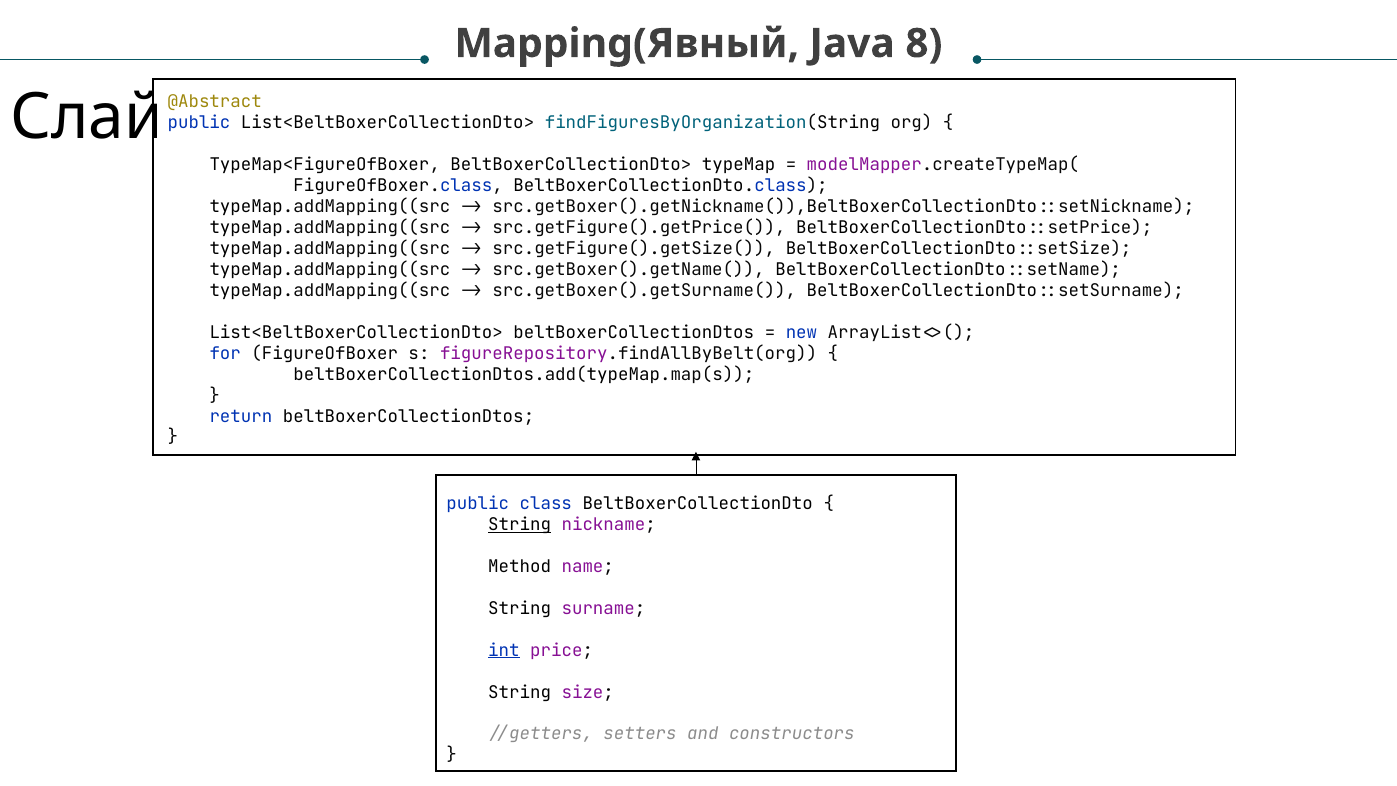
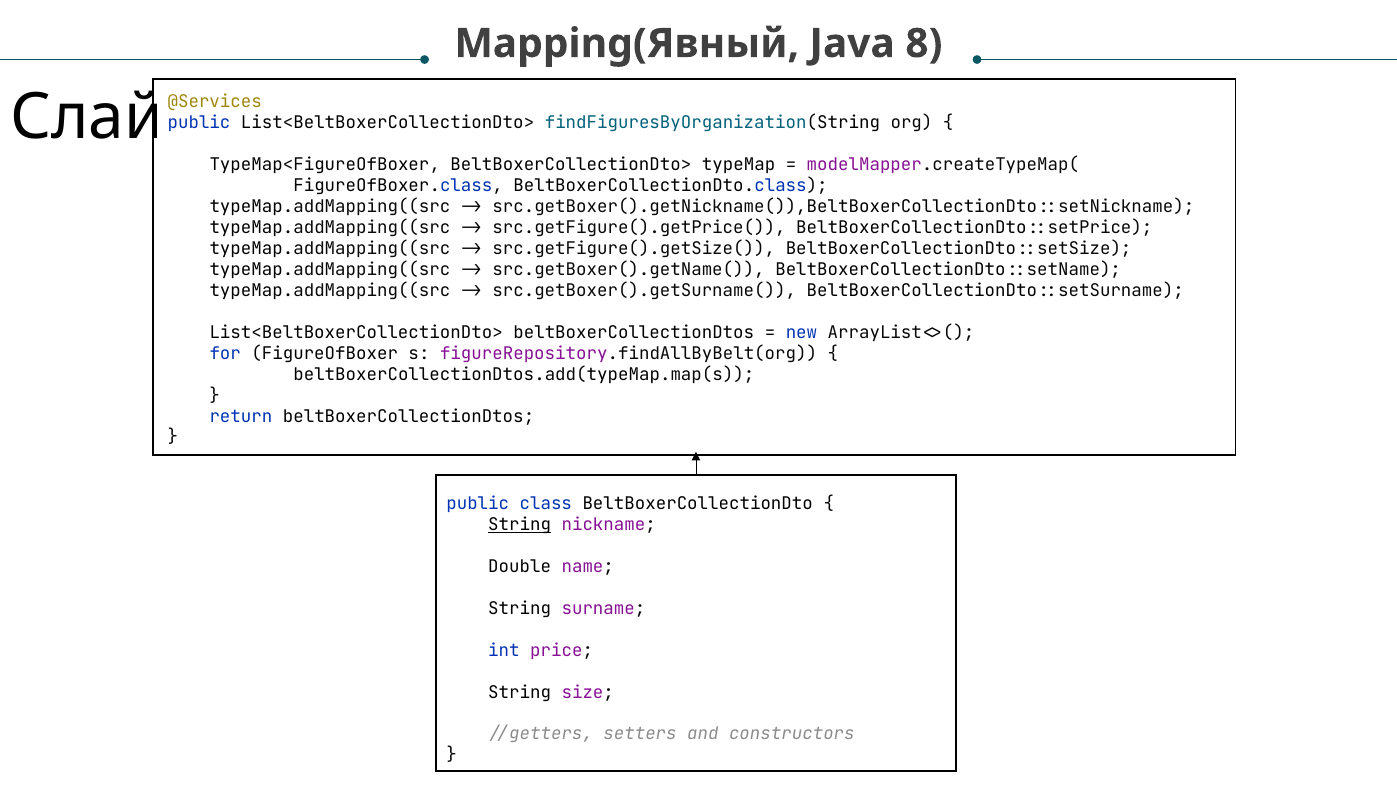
@Abstract: @Abstract -> @Services (215, 102)
Method: Method -> Double (520, 566)
int underline: present -> none (504, 650)
